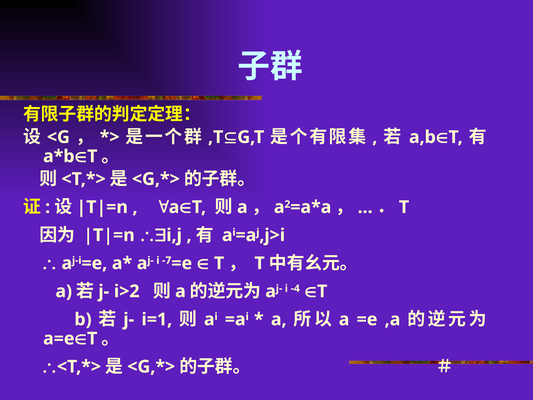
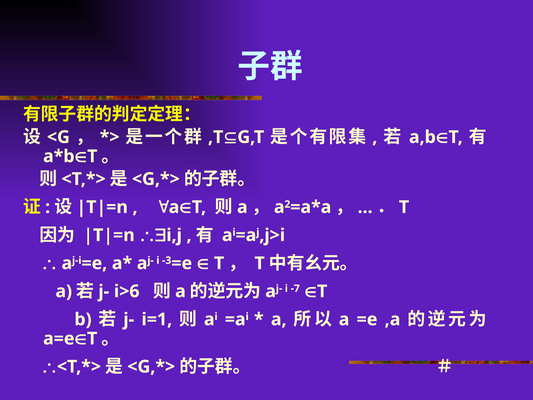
-7: -7 -> -3 (167, 260)
i>2: i>2 -> i>6 (127, 291)
-4: -4 -> -7 (295, 288)
